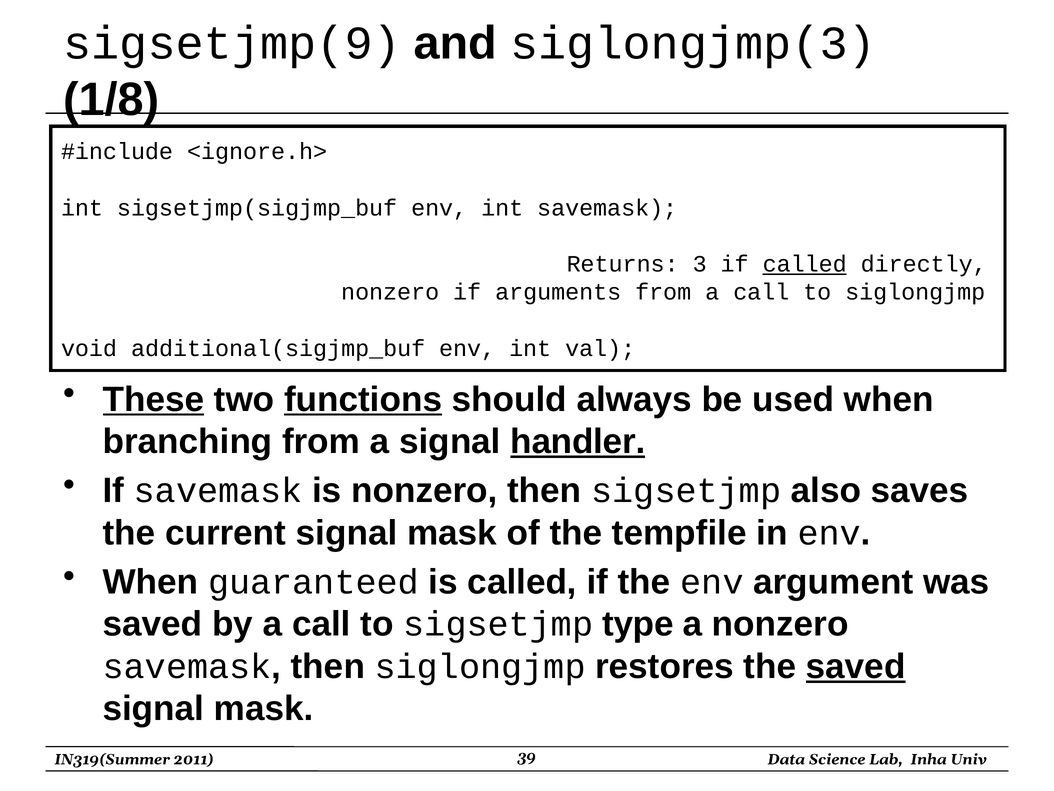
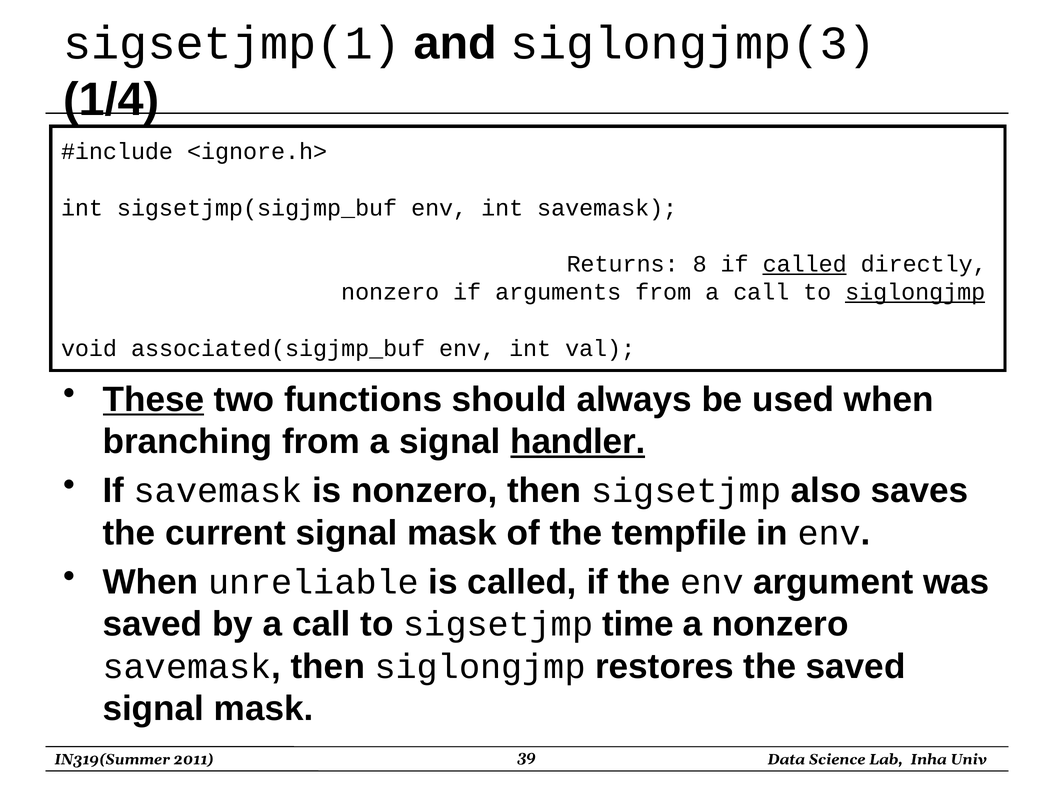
sigsetjmp(9: sigsetjmp(9 -> sigsetjmp(1 (232, 43)
1/8: 1/8 -> 1/4 (111, 100)
3: 3 -> 8 (700, 264)
siglongjmp underline: none -> present (915, 292)
additional(sigjmp_buf: additional(sigjmp_buf -> associated(sigjmp_buf (278, 348)
functions underline: present -> none (363, 399)
guaranteed: guaranteed -> unreliable (313, 582)
type: type -> time (638, 624)
saved underline: present -> none (856, 666)
